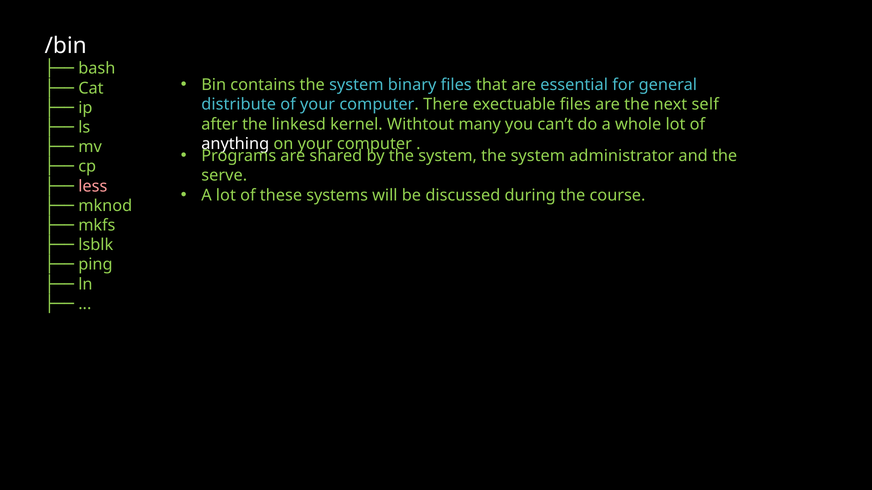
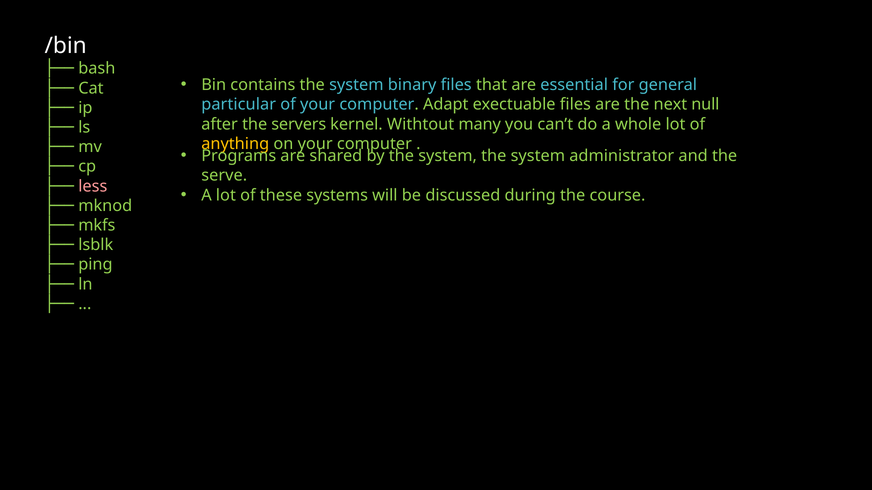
distribute: distribute -> particular (239, 105)
There: There -> Adapt (446, 105)
self: self -> null (705, 105)
linkesd: linkesd -> servers (299, 124)
anything colour: white -> yellow (235, 144)
